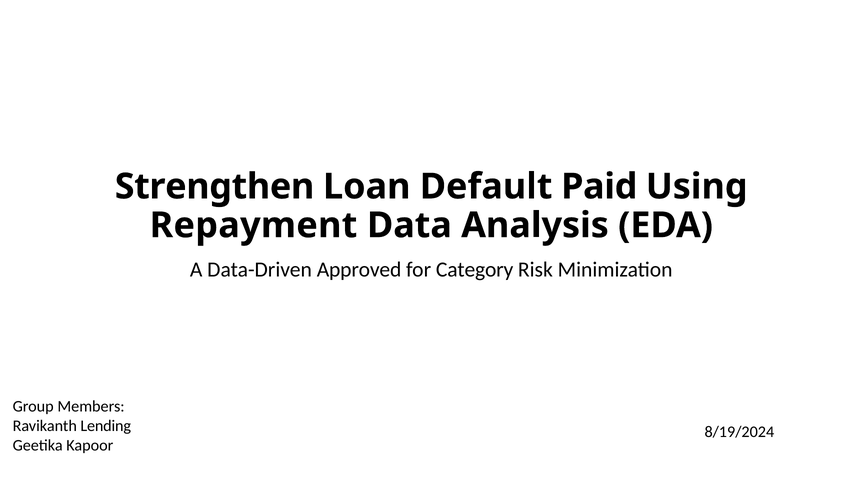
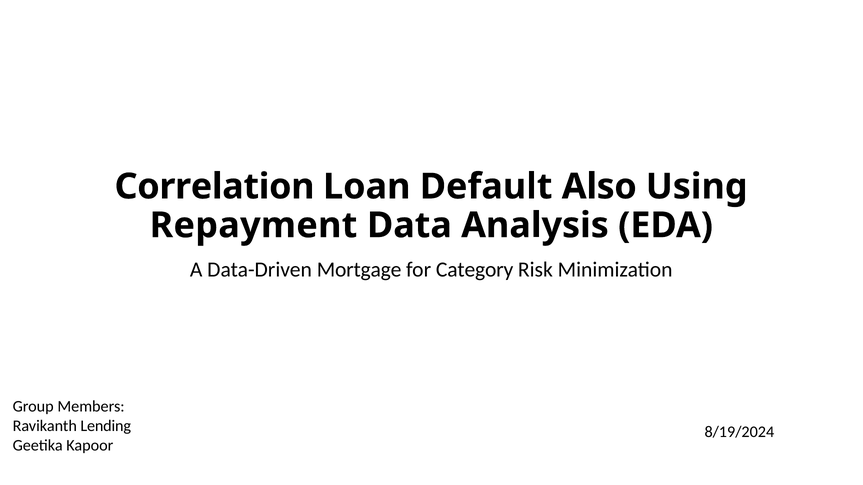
Strengthen: Strengthen -> Correlation (215, 187)
Paid: Paid -> Also (599, 187)
Approved: Approved -> Mortgage (359, 270)
